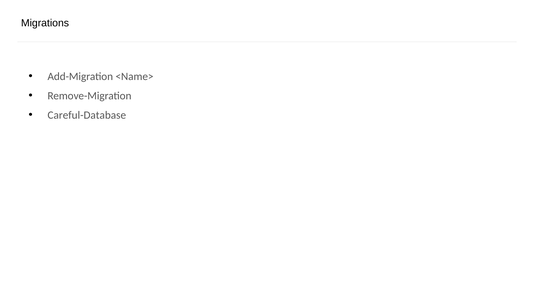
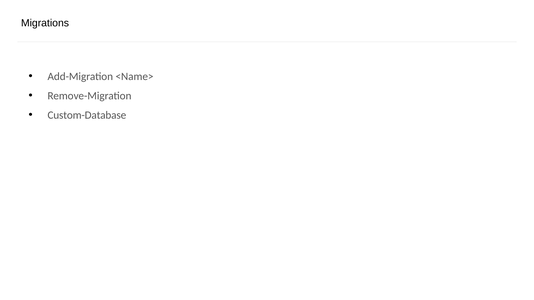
Careful-Database: Careful-Database -> Custom-Database (87, 115)
